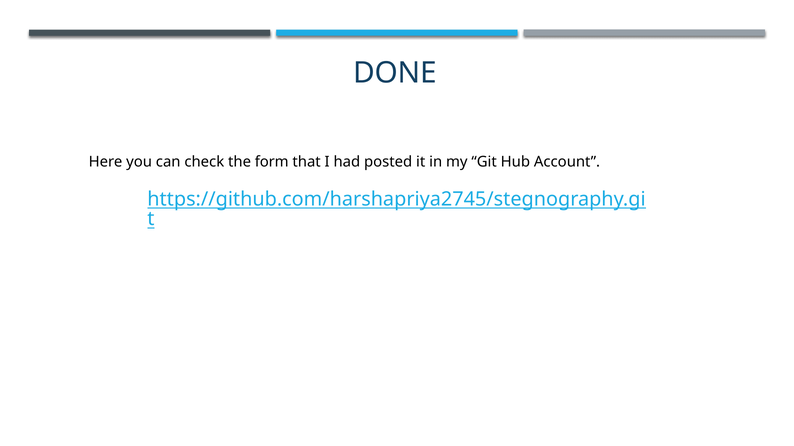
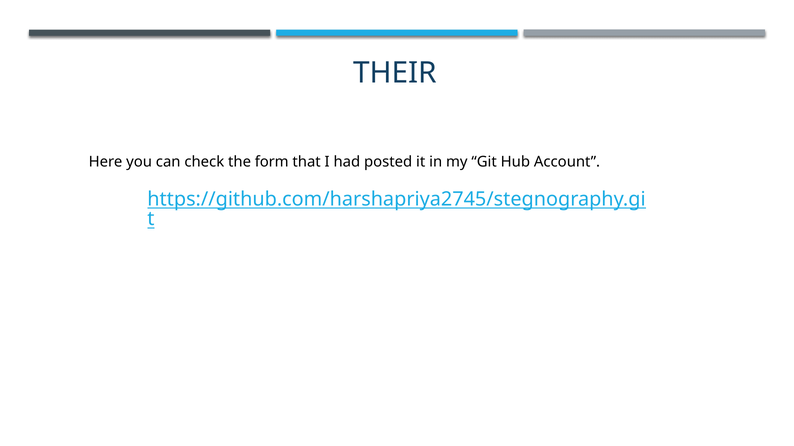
DONE: DONE -> THEIR (395, 73)
